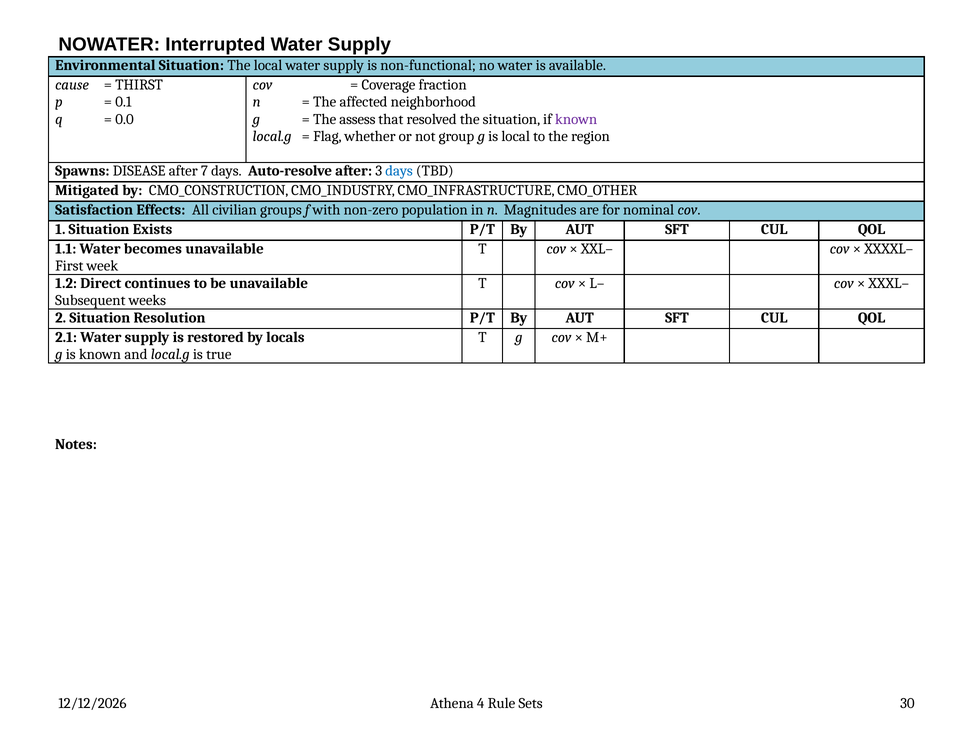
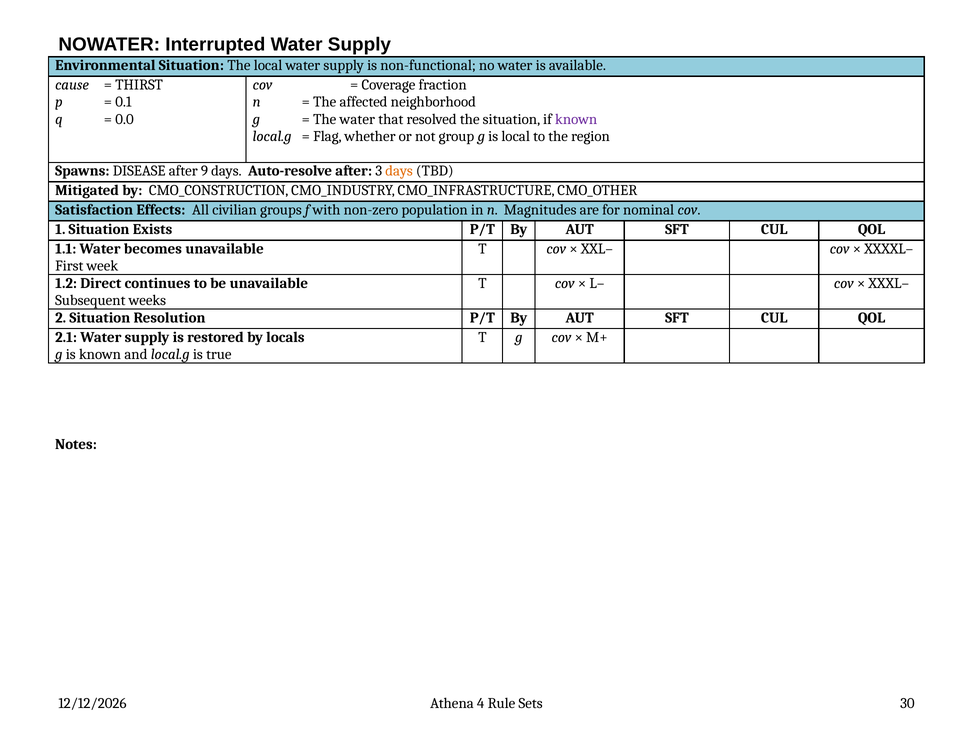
The assess: assess -> water (357, 119)
7: 7 -> 9 (205, 171)
days colour: blue -> orange (399, 171)
